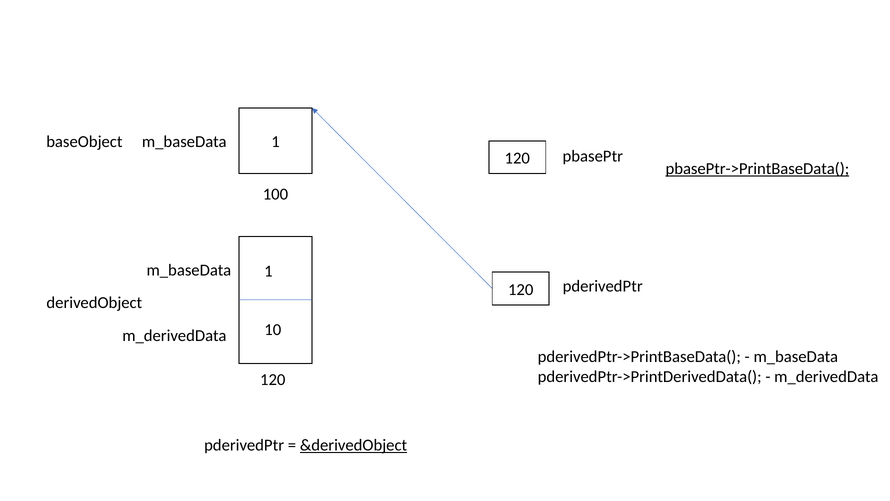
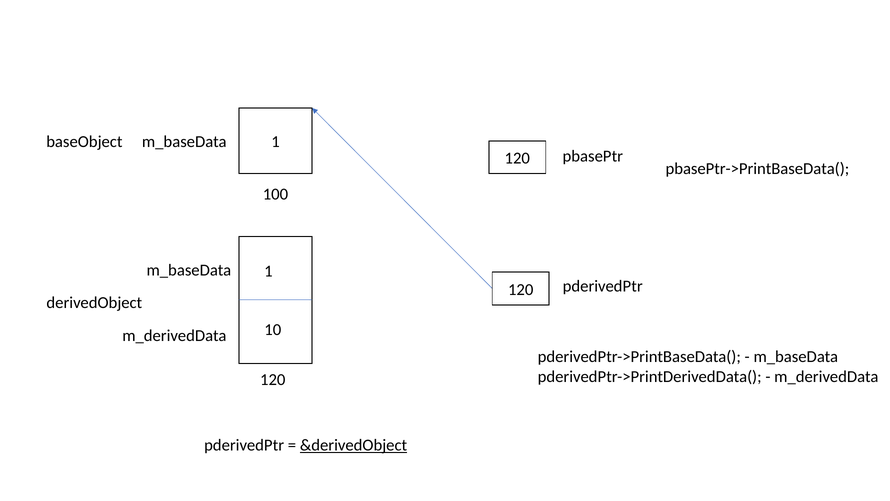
pbasePtr->PrintBaseData( underline: present -> none (757, 169)
